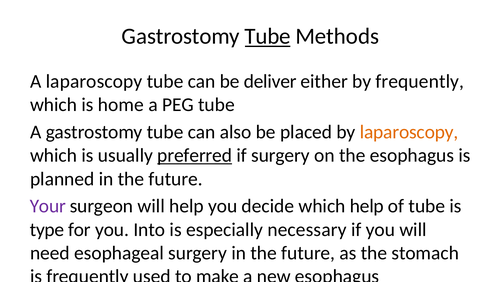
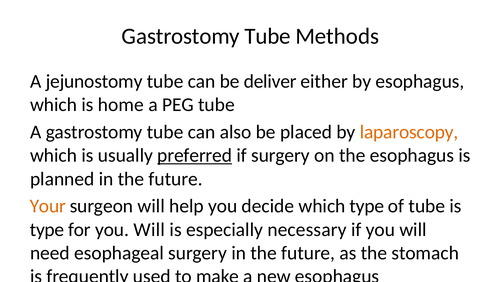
Tube underline: present -> none (268, 36)
A laparoscopy: laparoscopy -> jejunostomy (94, 81)
by frequently: frequently -> esophagus (420, 81)
Your colour: purple -> orange (48, 206)
which help: help -> type (367, 206)
for you Into: Into -> Will (149, 229)
